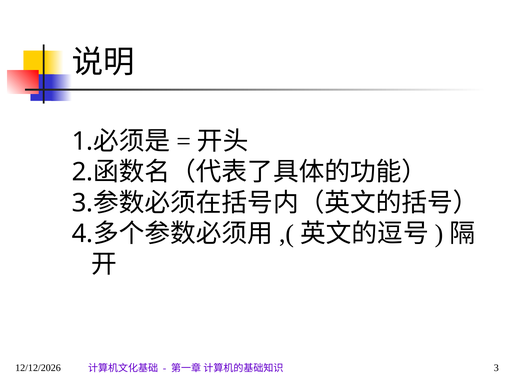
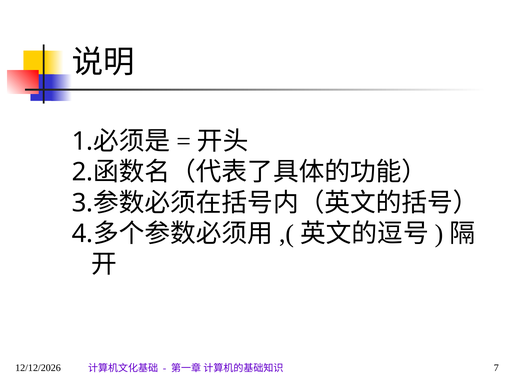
3: 3 -> 7 (496, 368)
